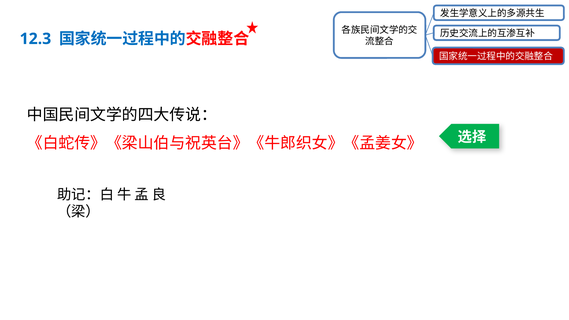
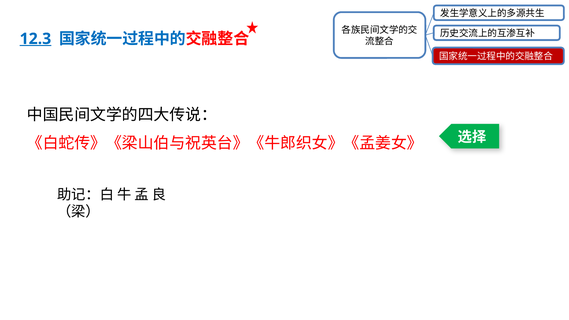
12.3 underline: none -> present (35, 39)
